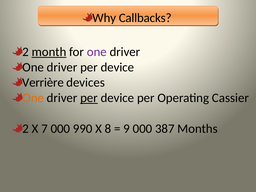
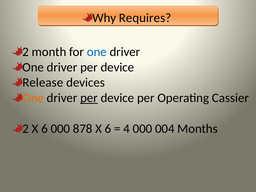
Callbacks: Callbacks -> Requires (145, 18)
month underline: present -> none (49, 52)
one colour: purple -> blue (97, 52)
Verrière: Verrière -> Release (43, 83)
2 X 7: 7 -> 6 (44, 129)
990: 990 -> 878 (83, 129)
8: 8 -> 6 (108, 129)
9: 9 -> 4 (127, 129)
387: 387 -> 004 (165, 129)
